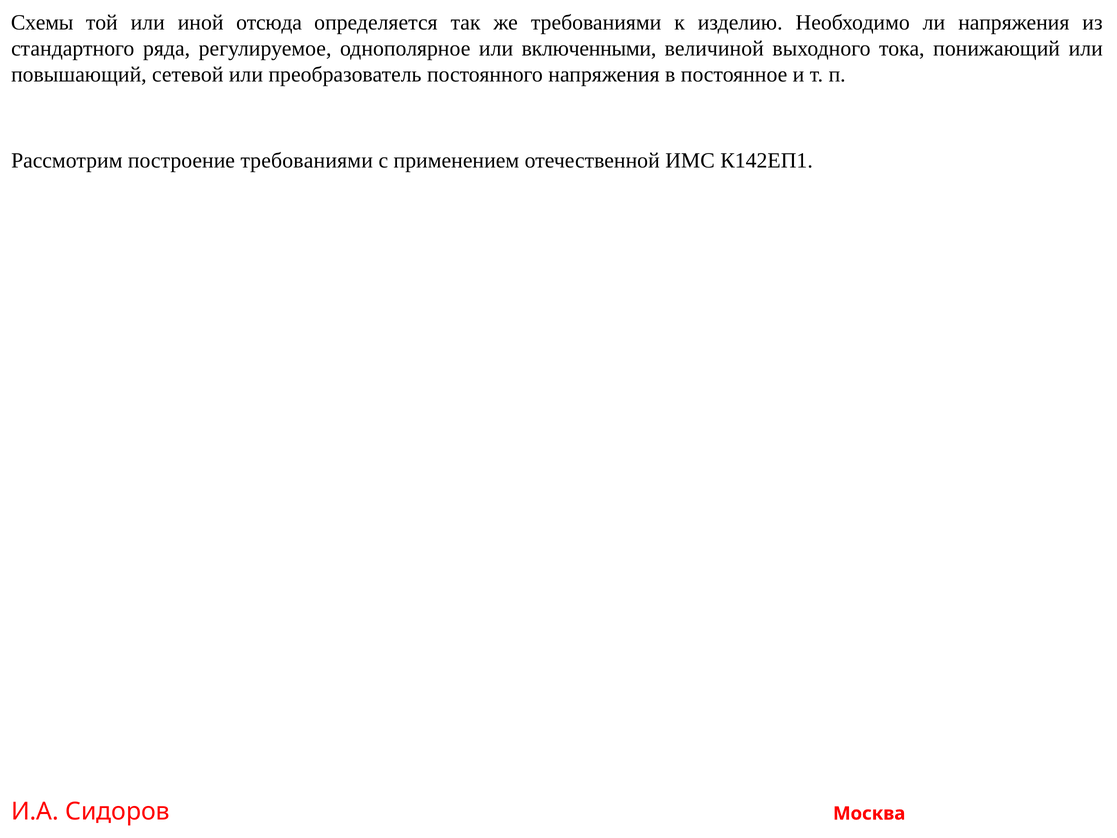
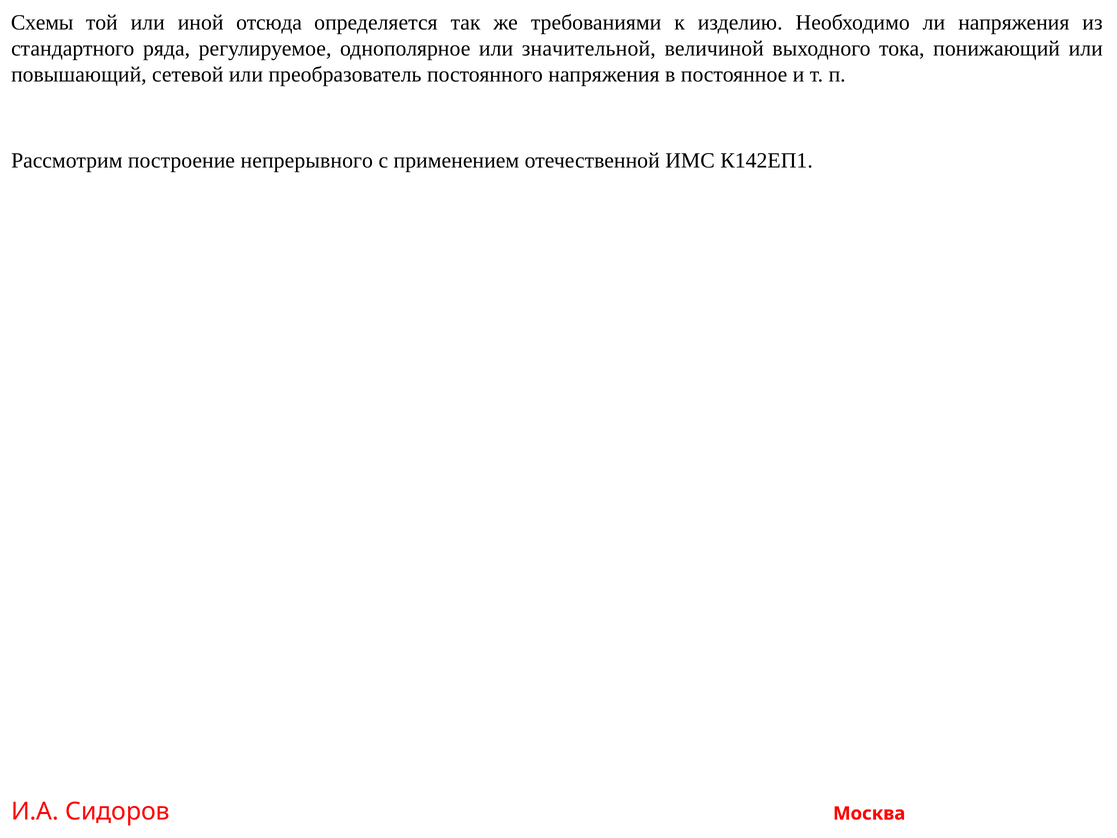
включенными: включенными -> значительной (589, 49)
построение требованиями: требованиями -> непрерывного (307, 160)
